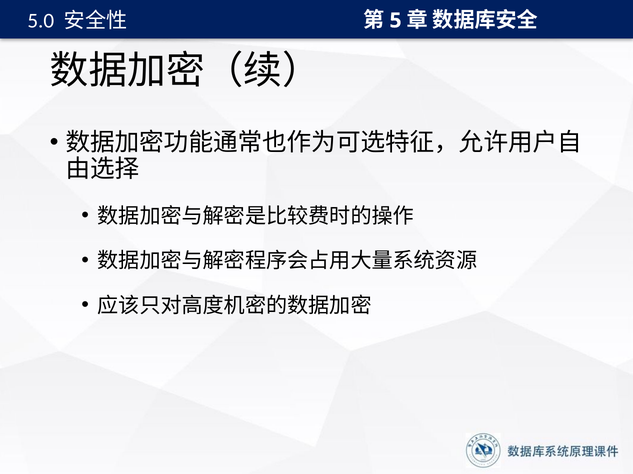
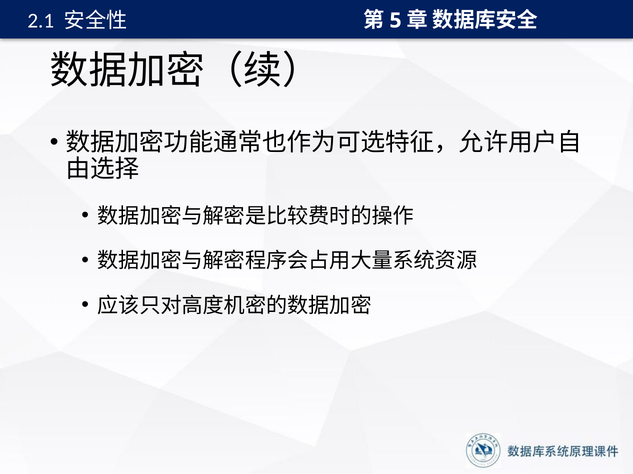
5.0: 5.0 -> 2.1 (41, 21)
